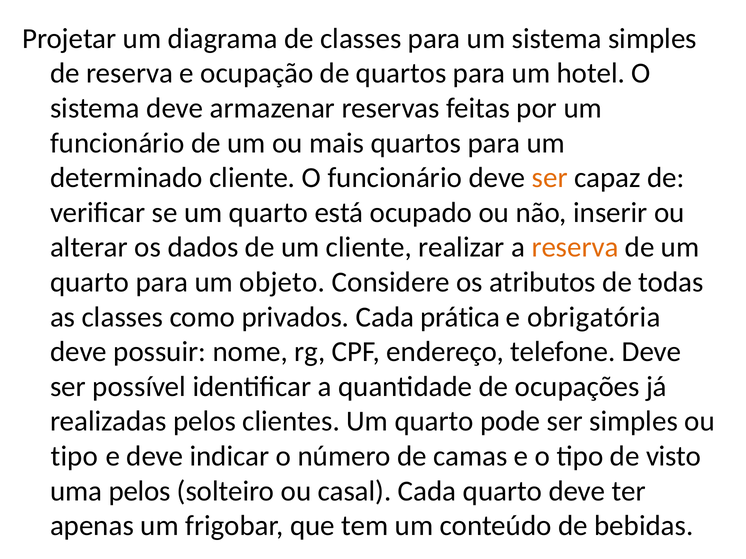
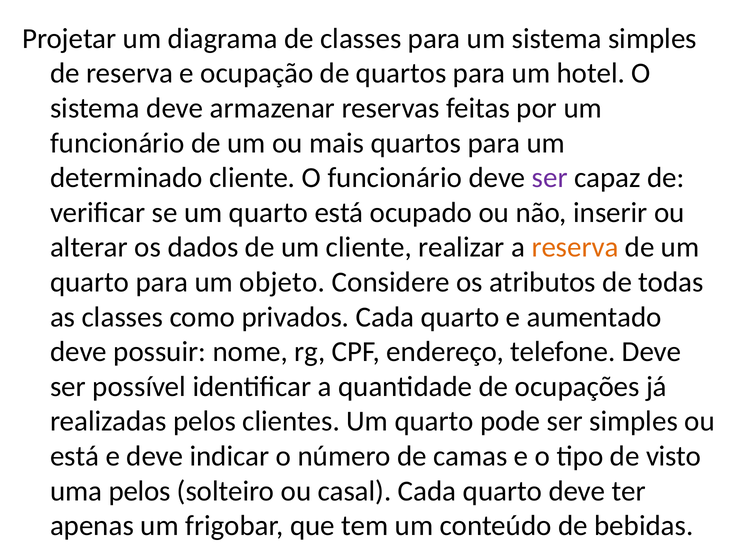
ser colour: orange -> purple (550, 178)
privados Cada prática: prática -> quarto (460, 317)
obrigatória: obrigatória -> aumentado (594, 317)
tipo: tipo -> está (75, 457)
